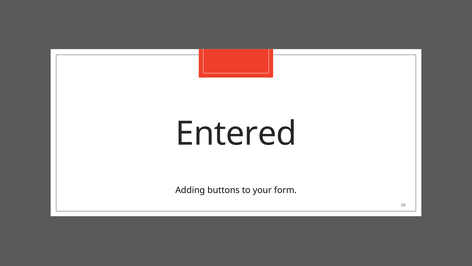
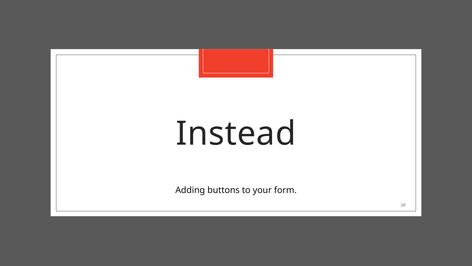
Entered: Entered -> Instead (236, 134)
